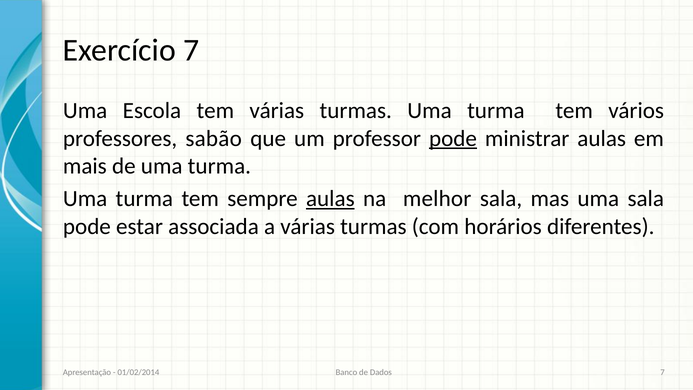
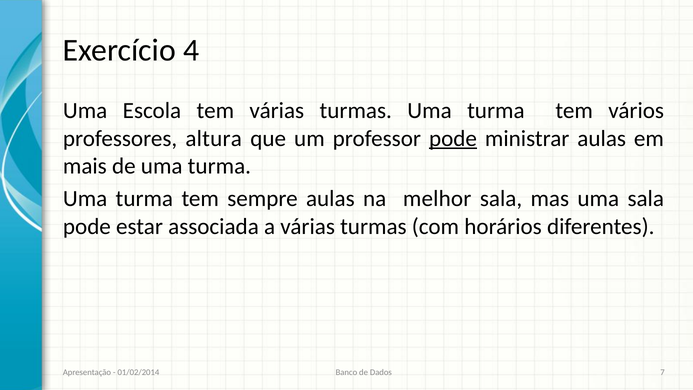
Exercício 7: 7 -> 4 (191, 50)
sabão: sabão -> altura (214, 138)
aulas underline: present -> none (330, 199)
